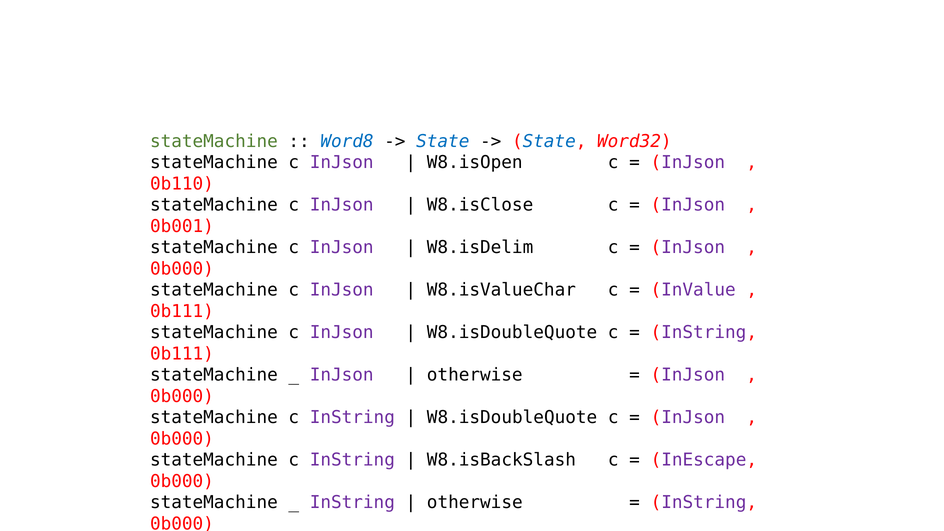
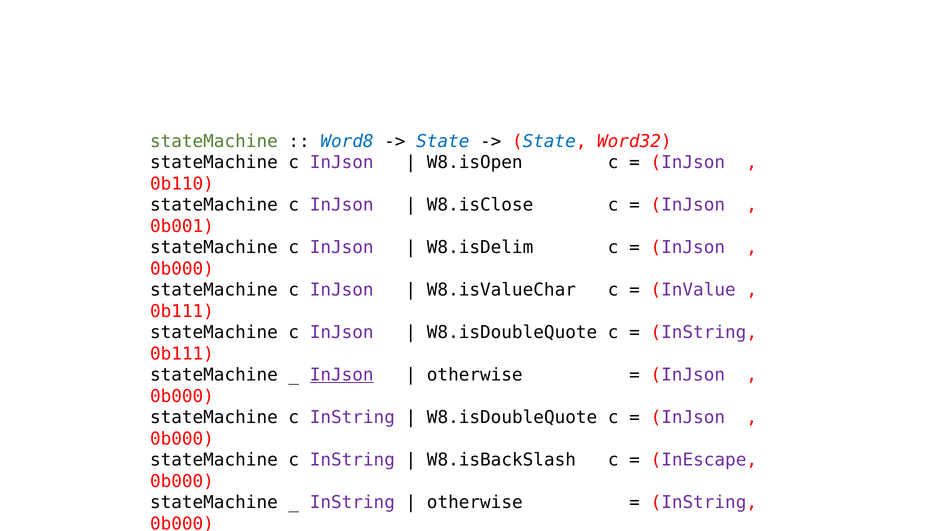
InJson underline: none -> present (342, 375)
